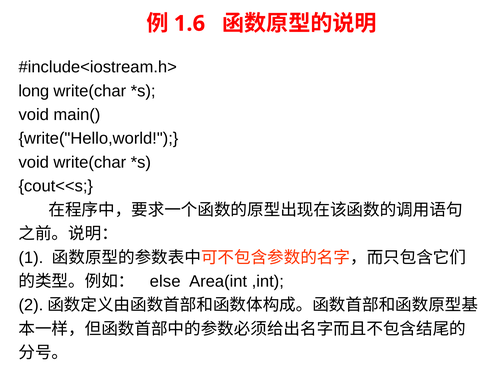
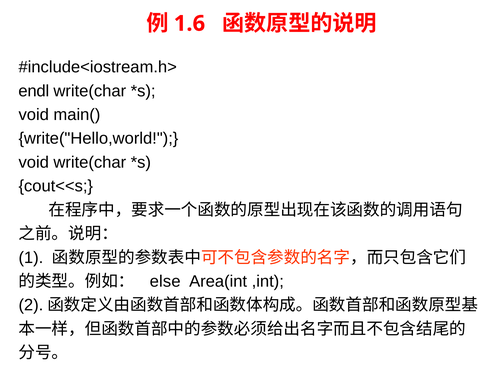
long: long -> endl (34, 91)
